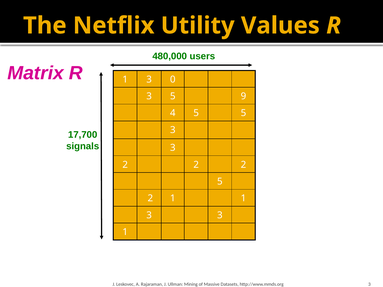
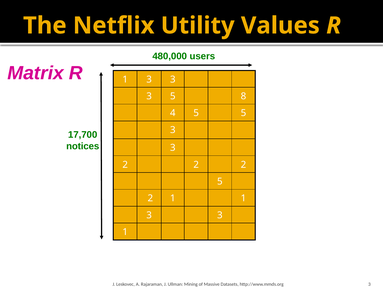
0: 0 -> 3 (173, 79)
9: 9 -> 8 (243, 96)
signals: signals -> notices (83, 146)
